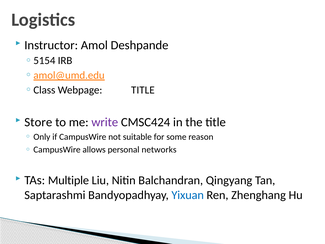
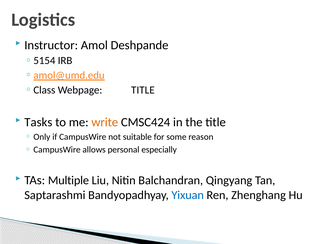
Store: Store -> Tasks (38, 122)
write colour: purple -> orange (105, 122)
networks: networks -> especially (159, 150)
